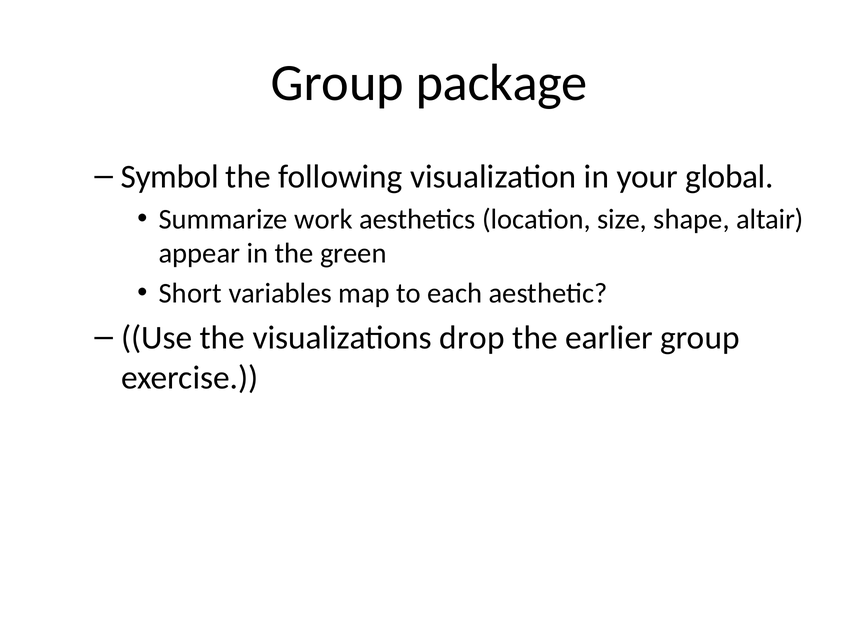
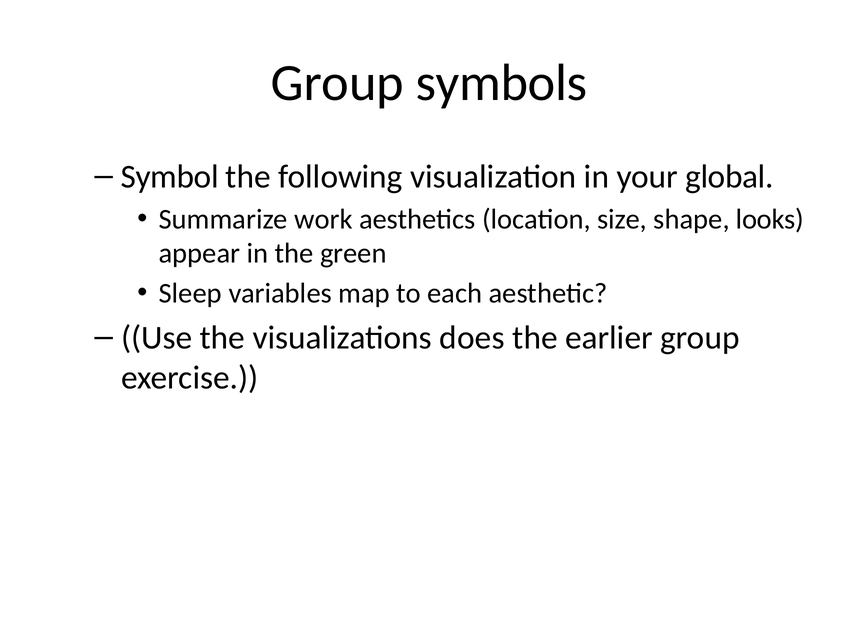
package: package -> symbols (502, 83)
altair: altair -> looks (770, 219)
Short: Short -> Sleep (190, 294)
drop: drop -> does (472, 338)
